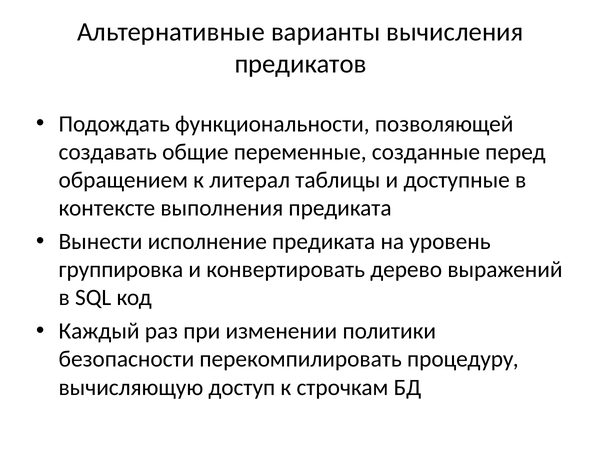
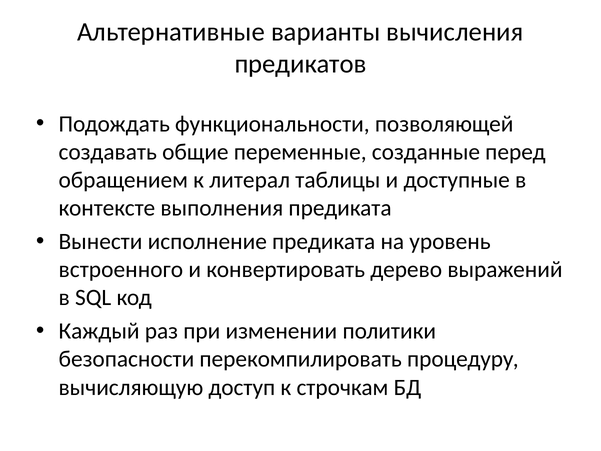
группировка: группировка -> встроенного (121, 270)
